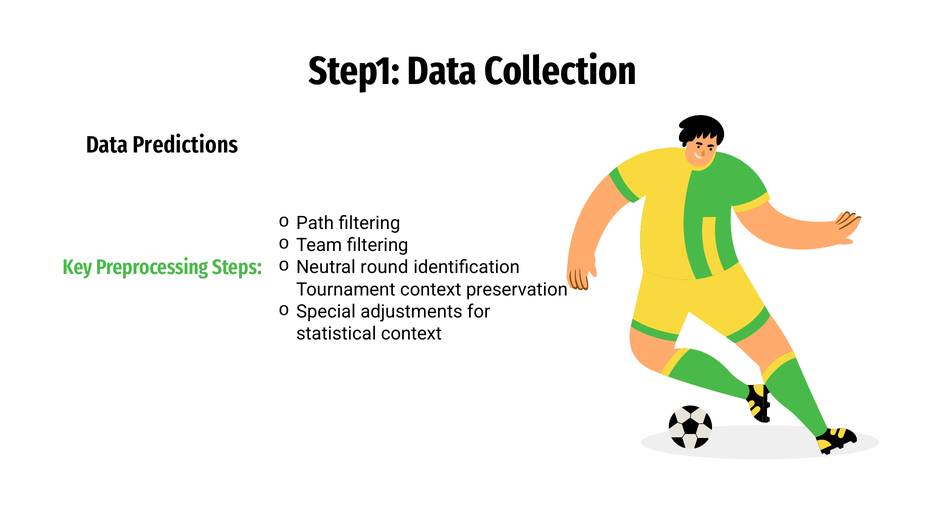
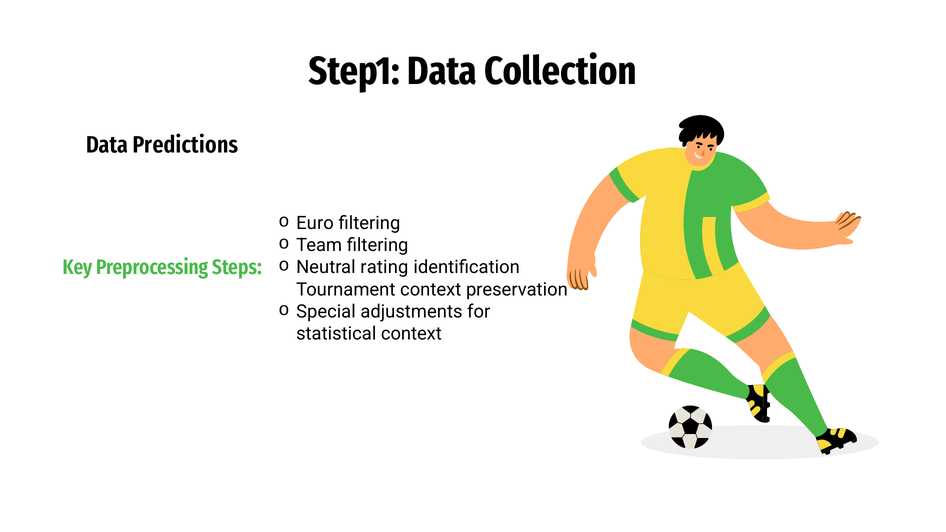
Path: Path -> Euro (315, 223)
round: round -> rating (384, 267)
